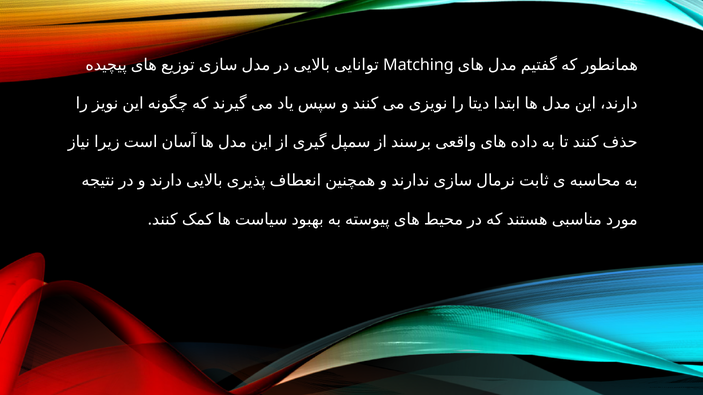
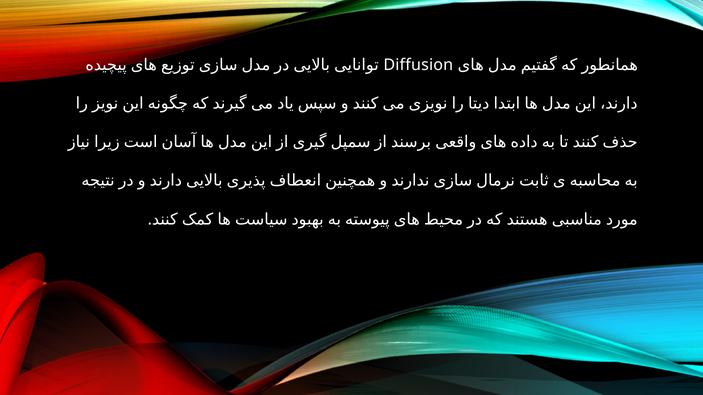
Matching: Matching -> Diffusion (418, 65)
